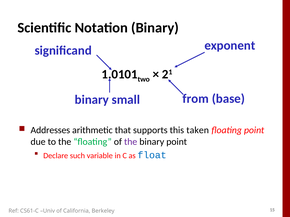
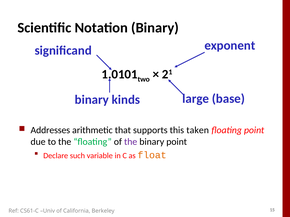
from: from -> large (196, 99)
small: small -> kinds (126, 100)
float colour: blue -> orange (152, 156)
